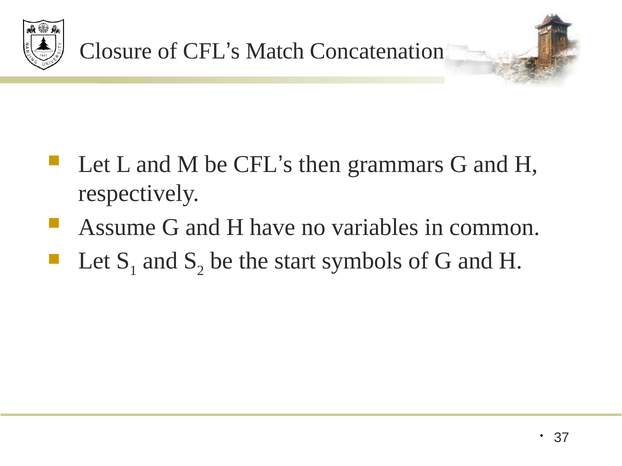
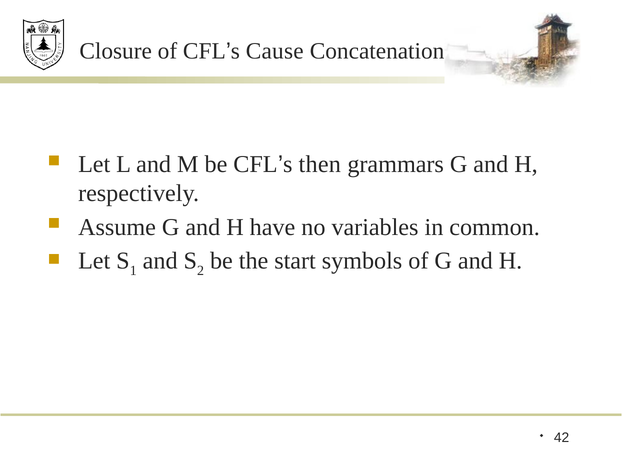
Match: Match -> Cause (275, 51)
37: 37 -> 42 (562, 438)
